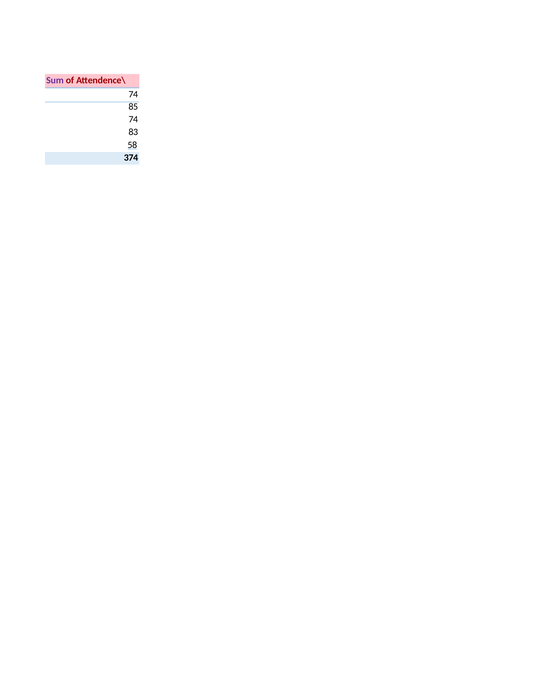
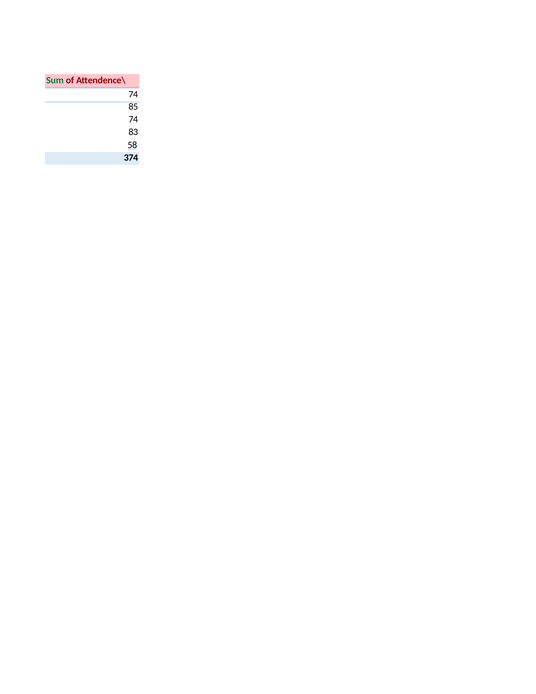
Sum colour: purple -> green (55, 80)
